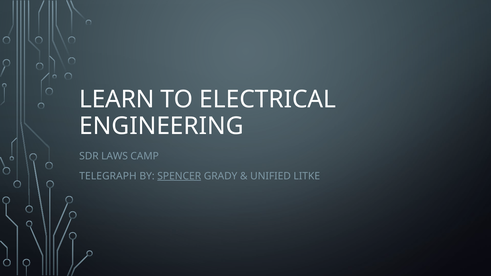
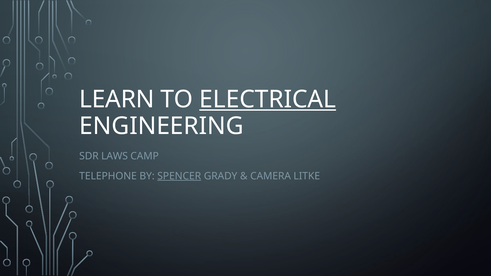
ELECTRICAL underline: none -> present (268, 100)
TELEGRAPH: TELEGRAPH -> TELEPHONE (108, 176)
UNIFIED: UNIFIED -> CAMERA (271, 176)
